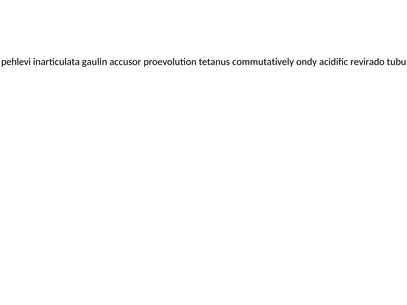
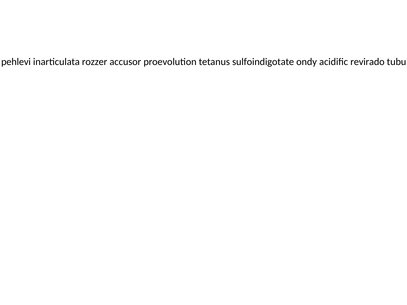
gaulin: gaulin -> rozzer (95, 62)
commutatively: commutatively -> sulfoindigotate (263, 62)
